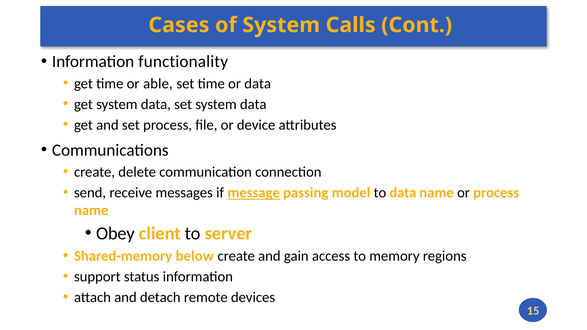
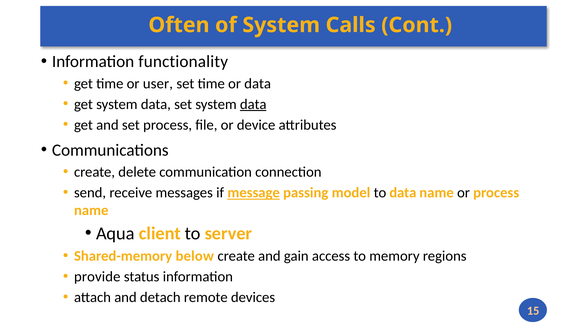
Cases: Cases -> Often (179, 25)
able: able -> user (158, 84)
data underline: none -> present (253, 104)
Obey: Obey -> Aqua (115, 234)
support: support -> provide (97, 277)
